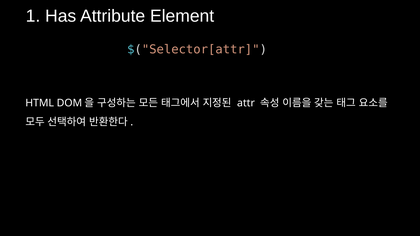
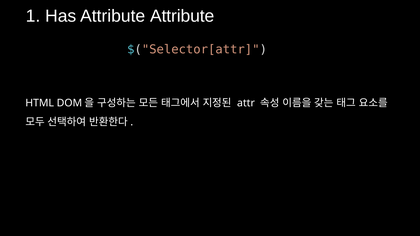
Attribute Element: Element -> Attribute (182, 16)
